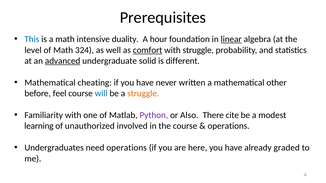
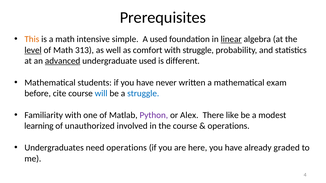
This colour: blue -> orange (32, 39)
duality: duality -> simple (125, 39)
A hour: hour -> used (159, 39)
level underline: none -> present (33, 50)
324: 324 -> 313 (84, 50)
comfort underline: present -> none (148, 50)
undergraduate solid: solid -> used (148, 61)
cheating: cheating -> students (95, 83)
other: other -> exam (277, 83)
feel: feel -> cite (60, 94)
struggle colour: orange -> blue (143, 94)
Also: Also -> Alex (189, 115)
cite: cite -> like (232, 115)
